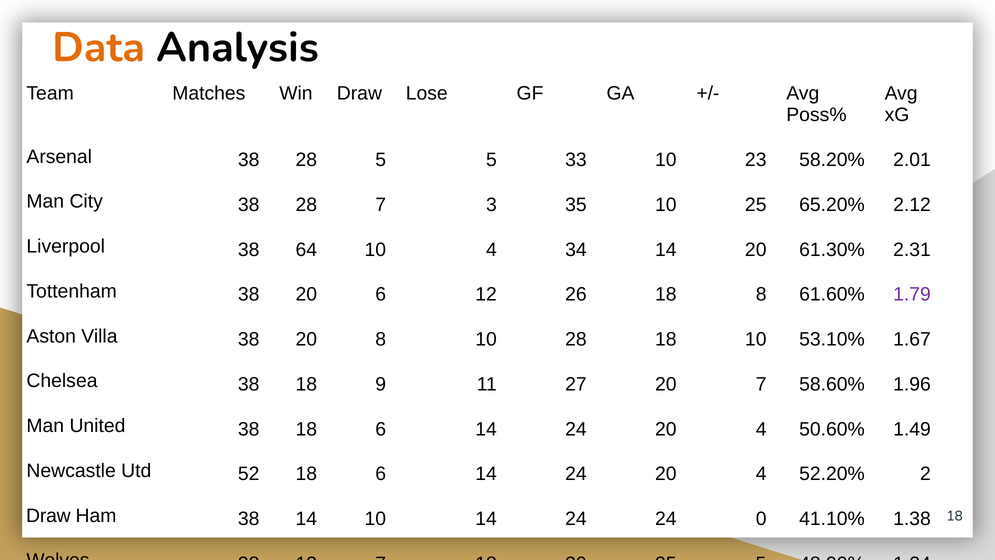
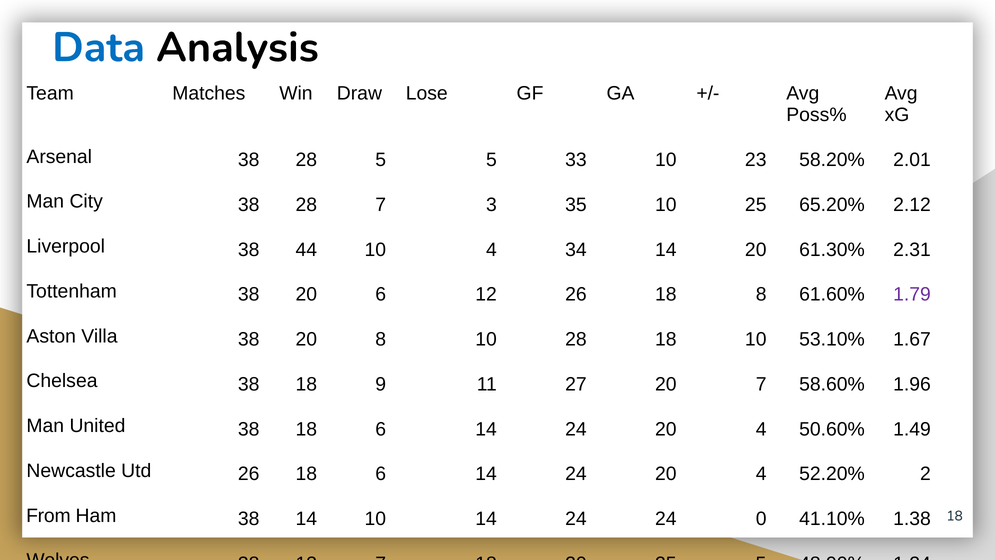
Data colour: orange -> blue (99, 47)
64: 64 -> 44 (306, 250)
Utd 52: 52 -> 26 (249, 474)
Draw: Draw -> From (48, 515)
